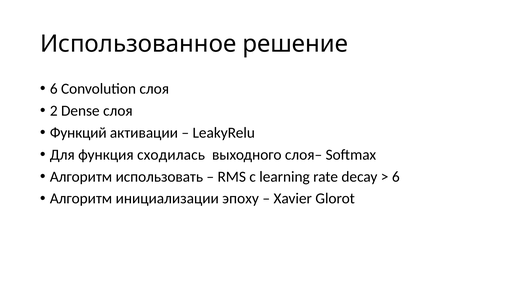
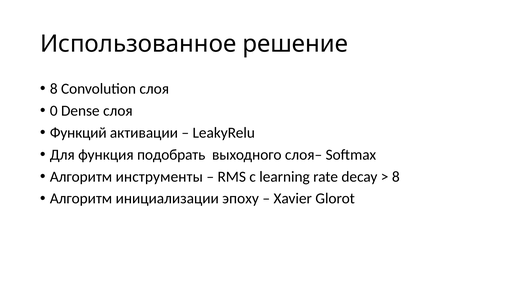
6: 6 -> 8 (54, 89)
2: 2 -> 0 (54, 111)
сходилась: сходилась -> подобрать (171, 155)
использовать: использовать -> инструменты (159, 177)
6: 6 -> 8 (396, 177)
